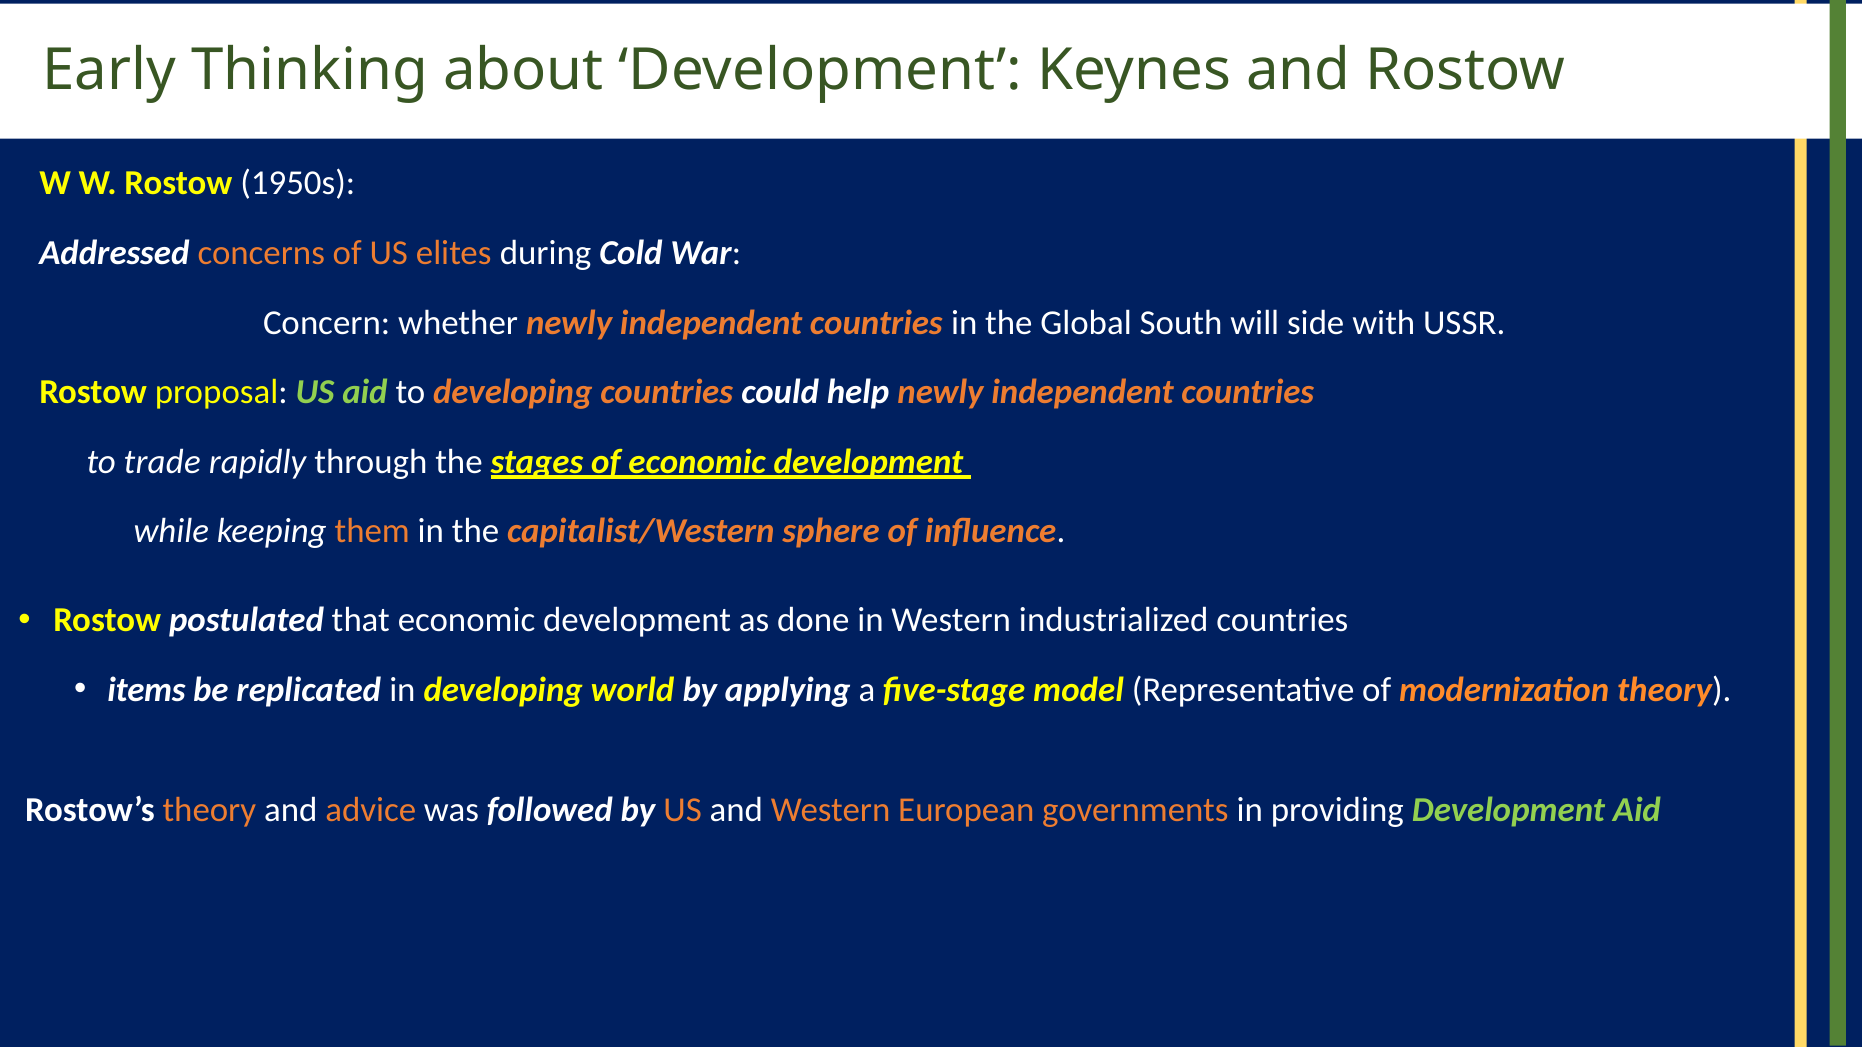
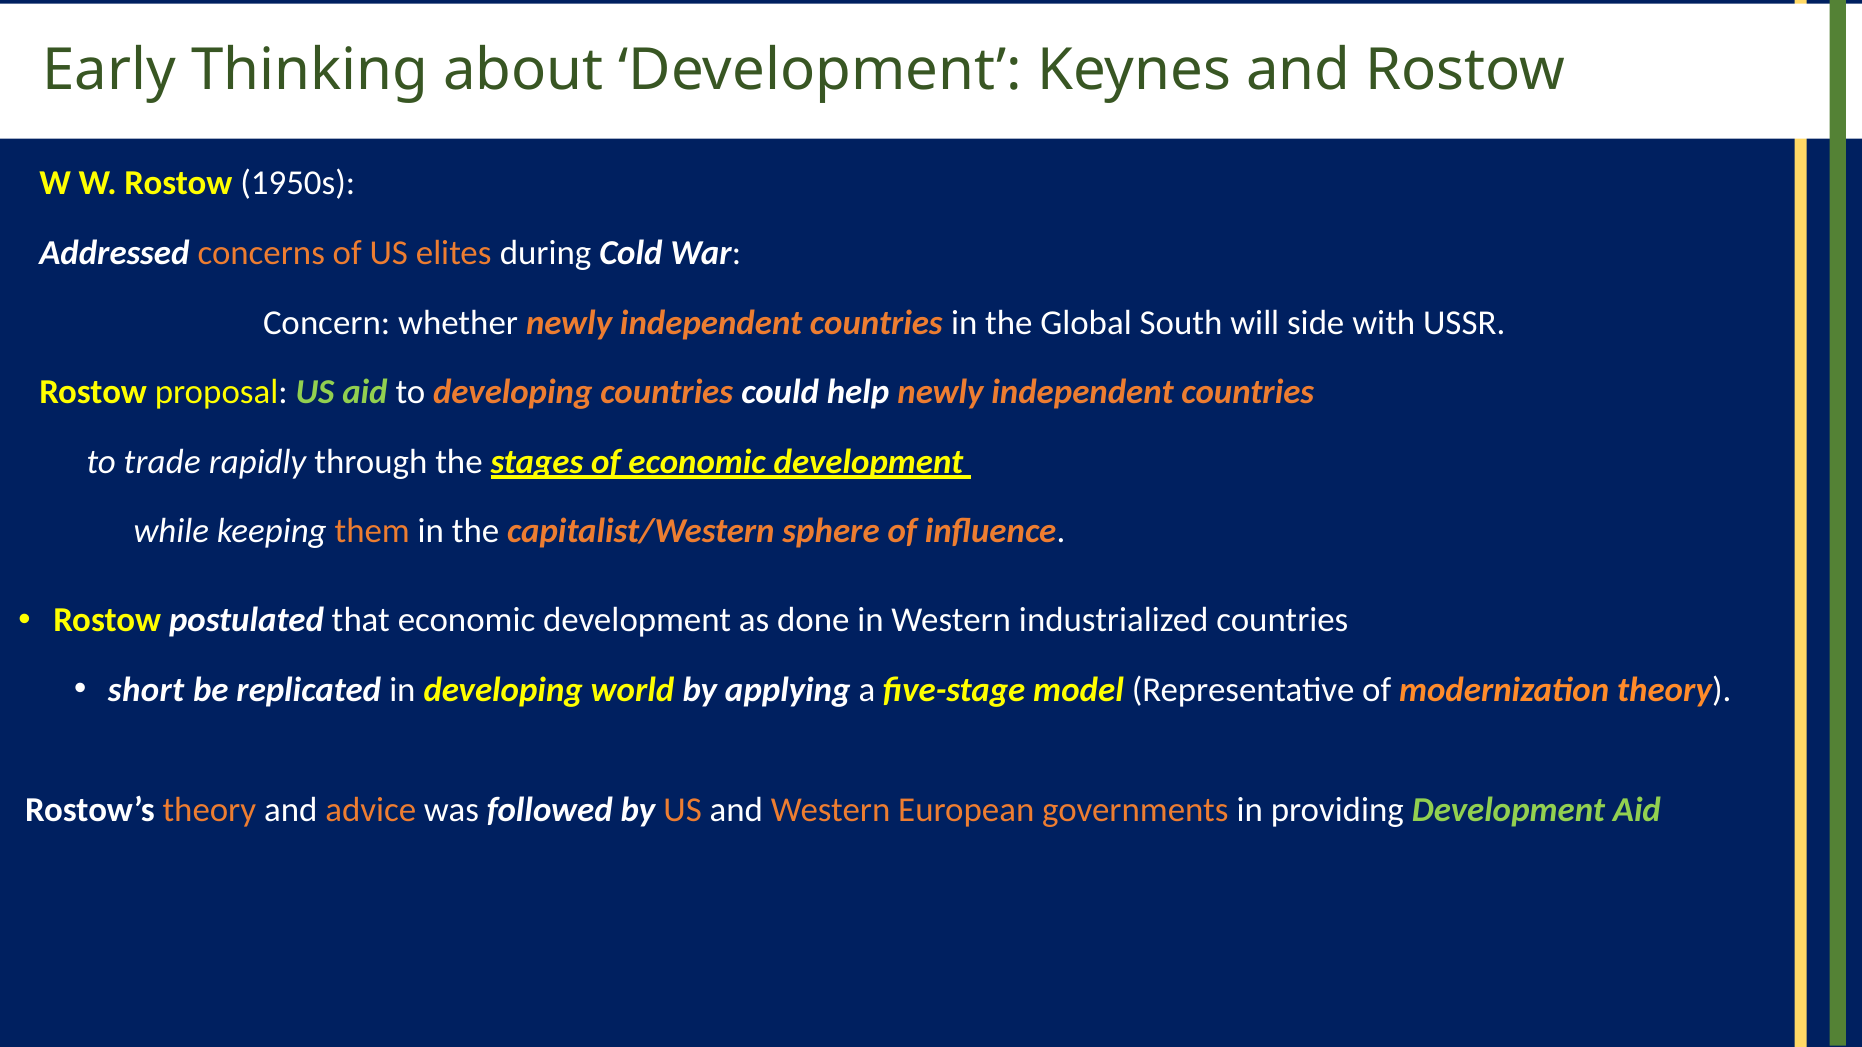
items: items -> short (146, 690)
